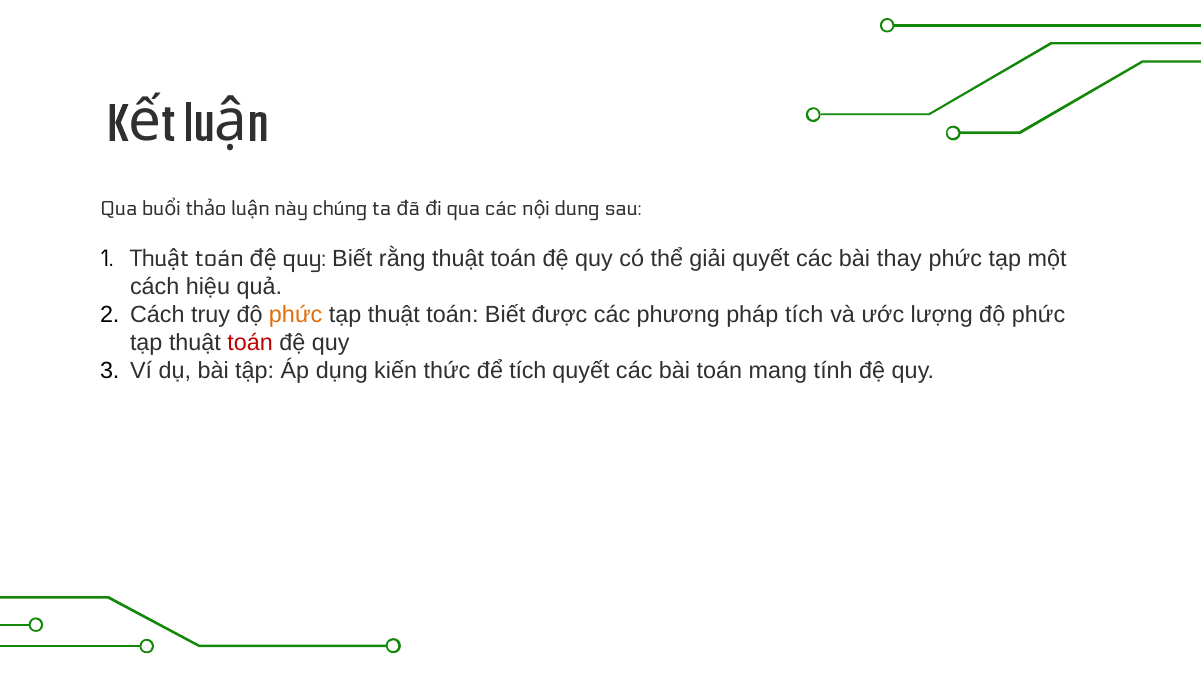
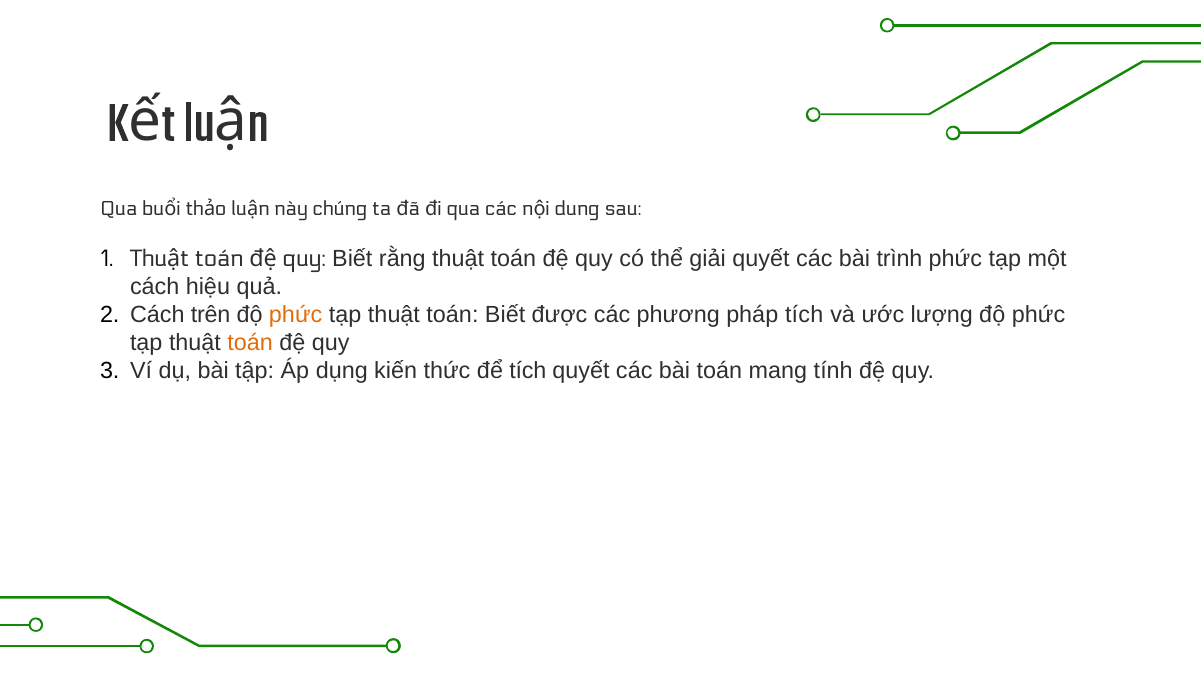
thay: thay -> trình (900, 259)
truy: truy -> trên (211, 315)
toán colour: red -> orange (250, 343)
